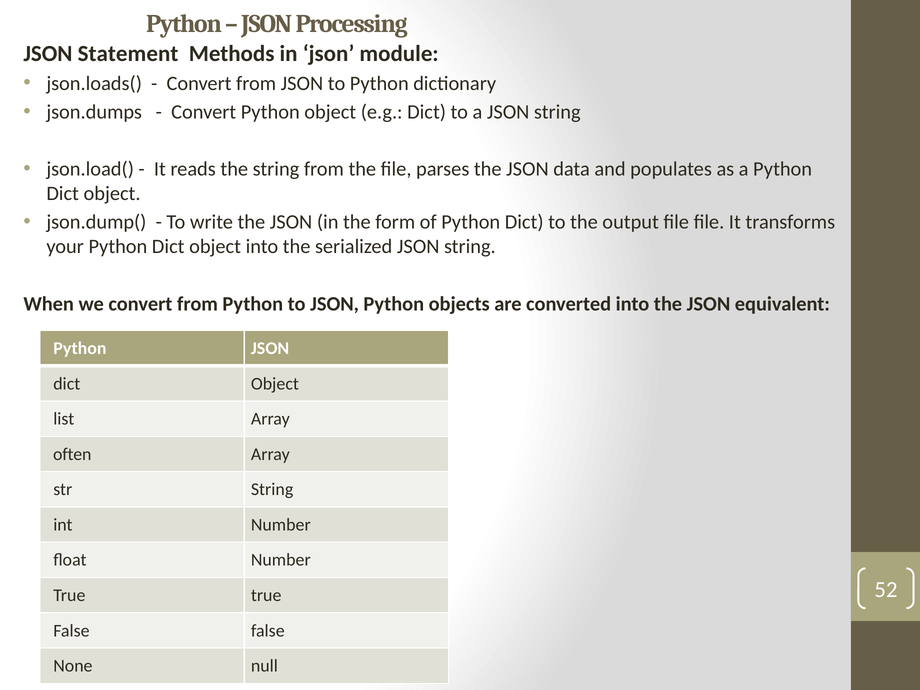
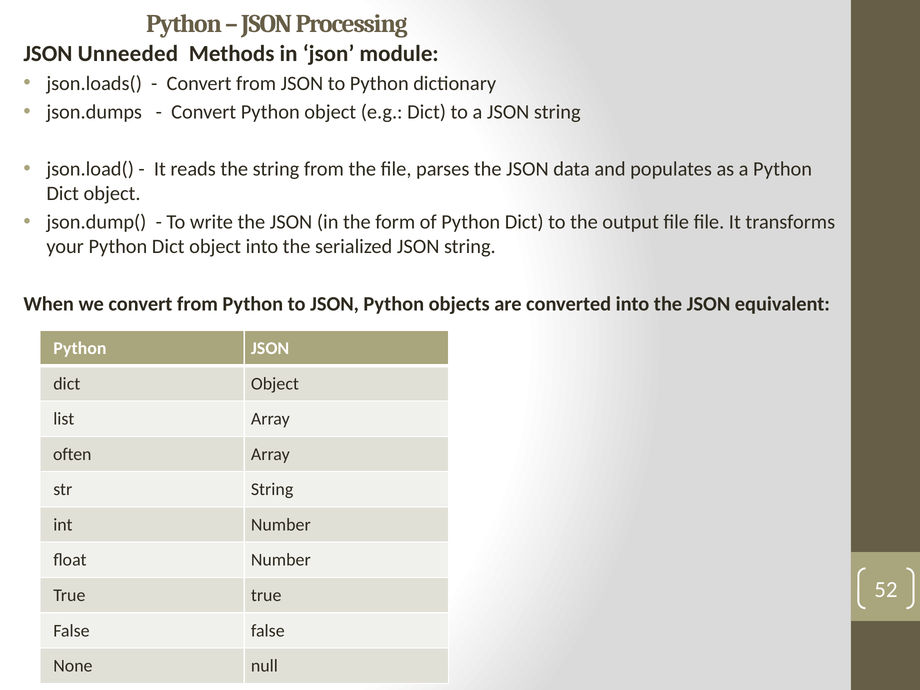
Statement: Statement -> Unneeded (128, 53)
